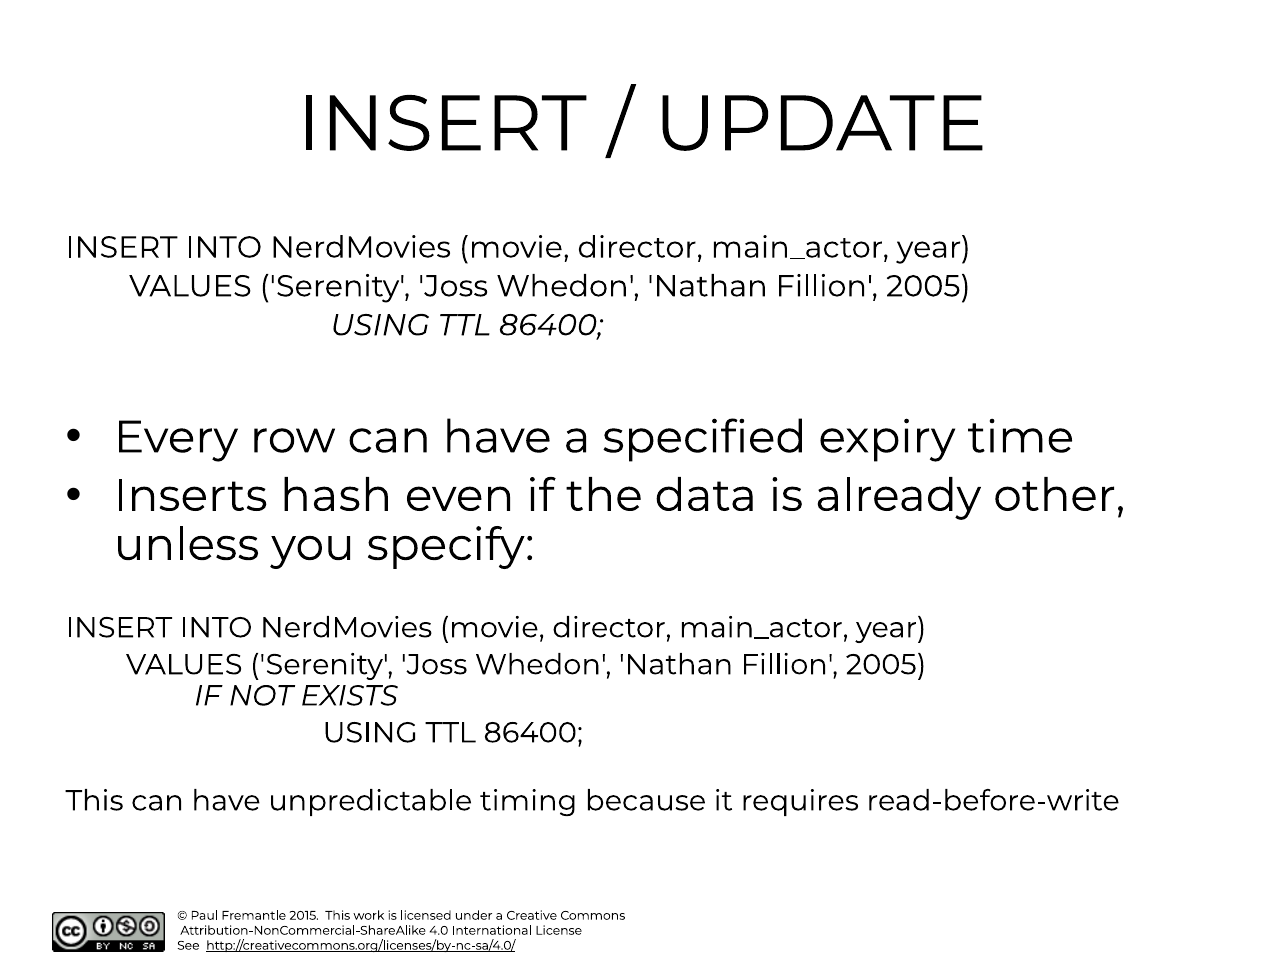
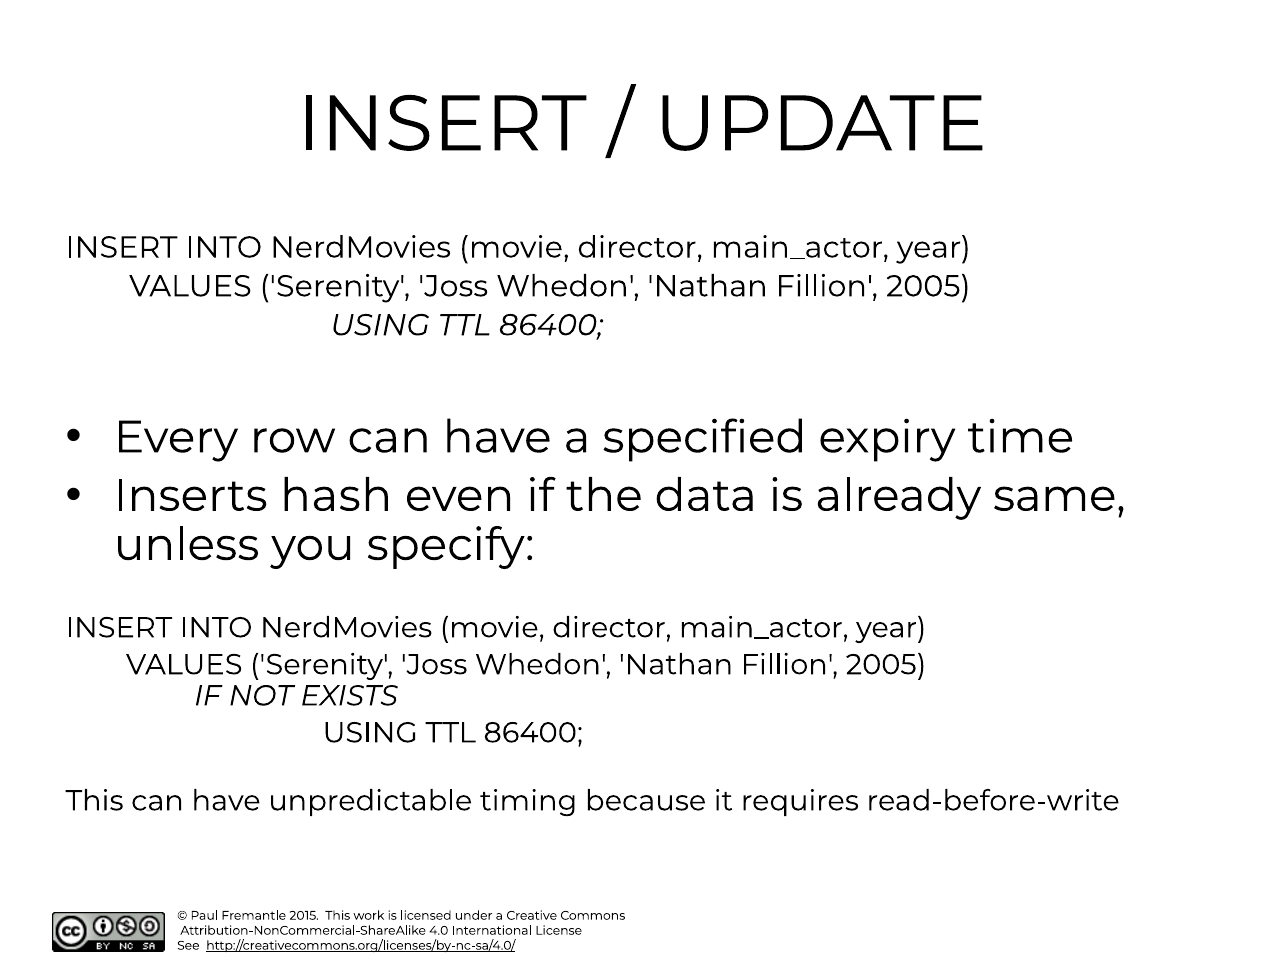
other: other -> same (1059, 496)
